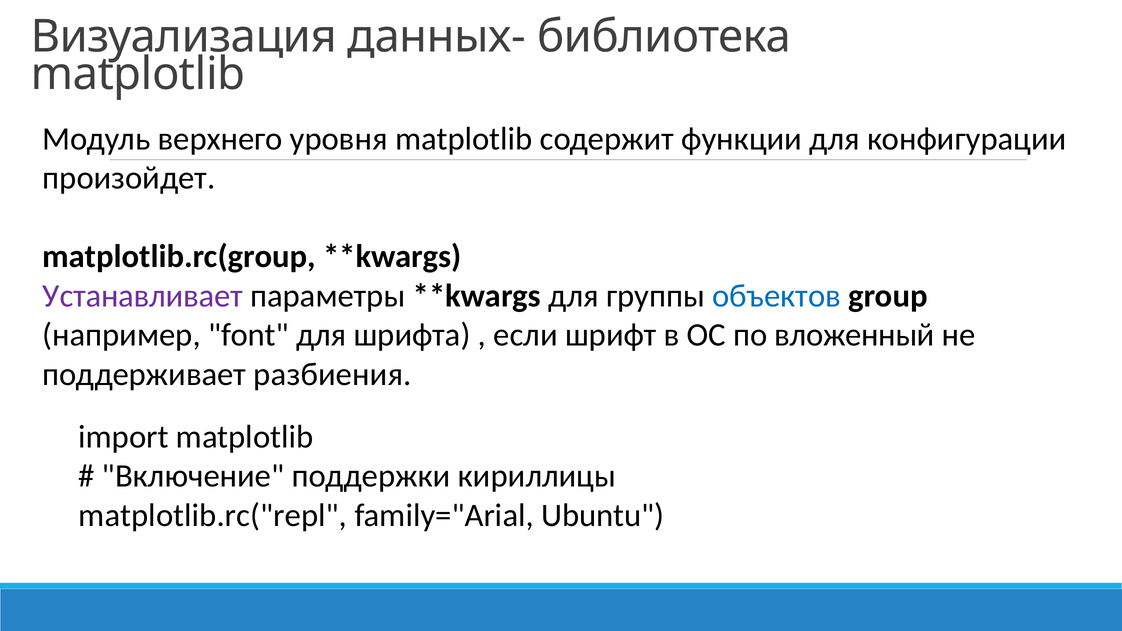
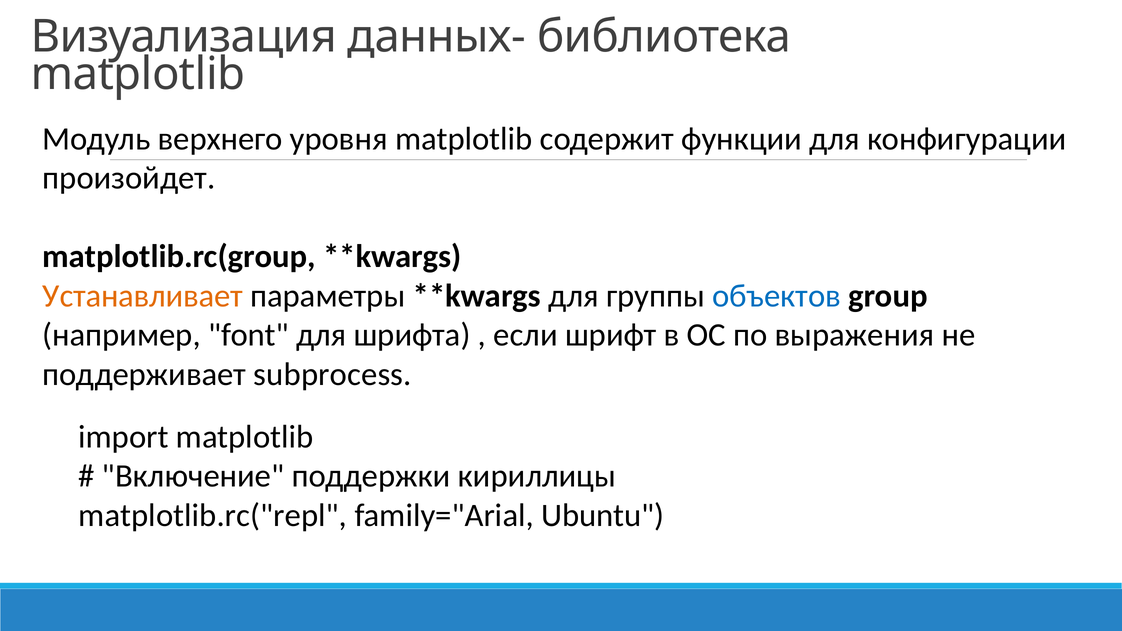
Устанавливает colour: purple -> orange (143, 296)
вложенный: вложенный -> выражения (854, 335)
разбиения: разбиения -> subprocess (333, 375)
